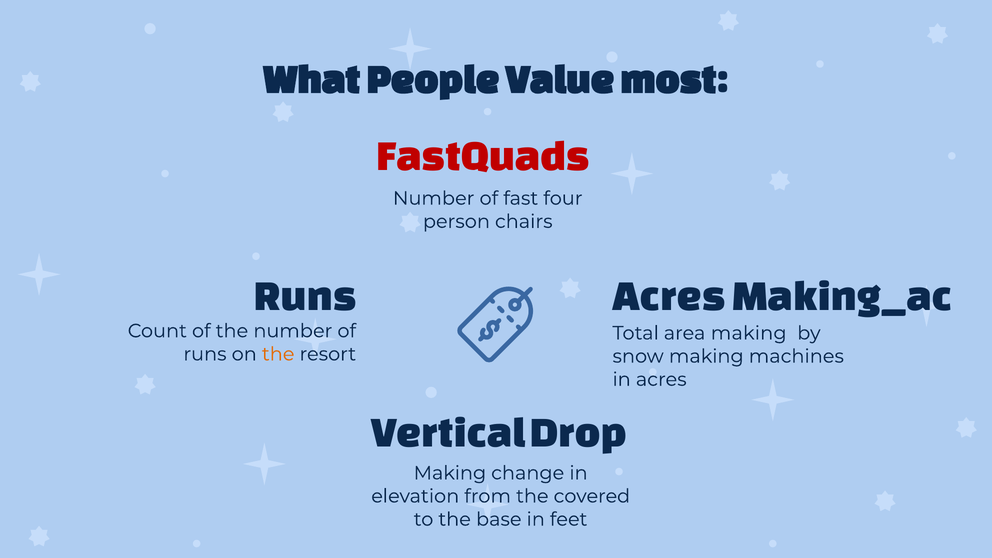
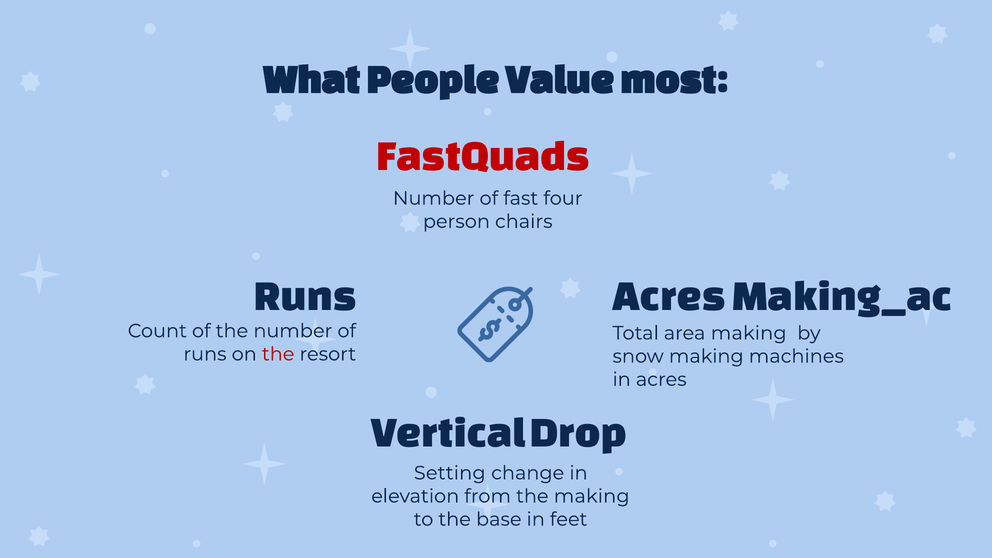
the colour: orange -> red (278, 354)
Making: Making -> Setting (450, 473)
the covered: covered -> making (592, 496)
